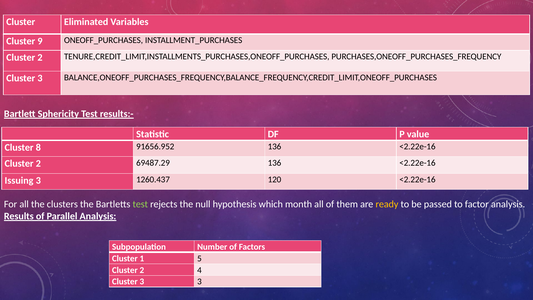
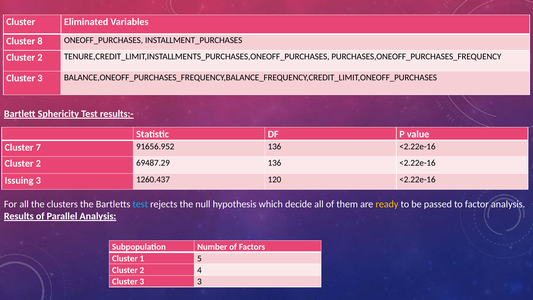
9: 9 -> 8 (40, 41)
8: 8 -> 7 (38, 147)
test colour: light green -> light blue (140, 204)
month: month -> decide (299, 204)
